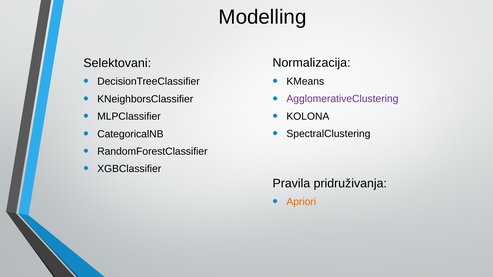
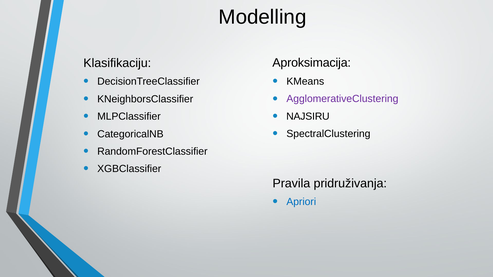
Normalizacija: Normalizacija -> Aproksimacija (312, 63)
Selektovani: Selektovani -> Klasifikaciju (117, 63)
KOLONA: KOLONA -> NAJSIRU (308, 117)
Apriori colour: orange -> blue (301, 202)
